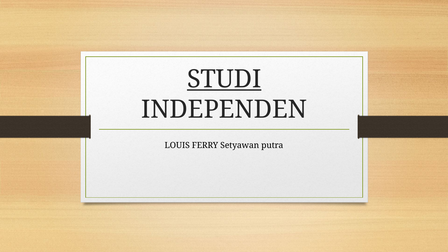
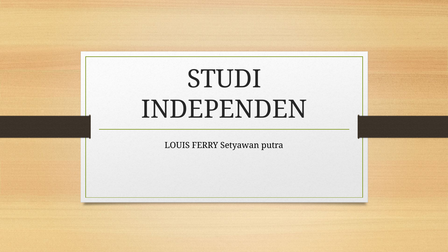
STUDI underline: present -> none (224, 79)
